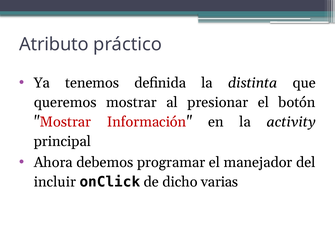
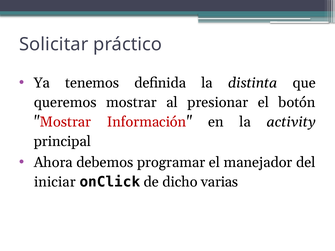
Atributo: Atributo -> Solicitar (54, 44)
incluir: incluir -> iniciar (55, 182)
